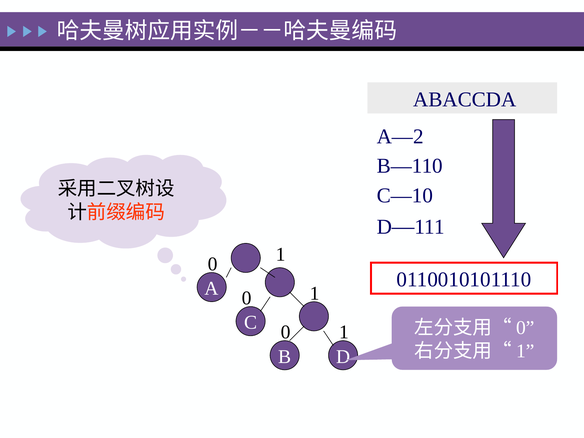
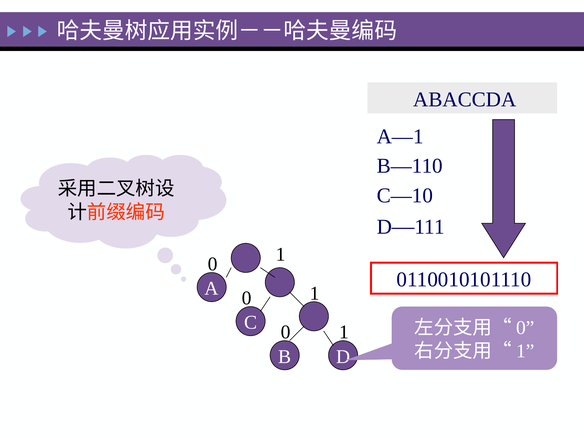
A—2: A—2 -> A—1 (400, 137)
